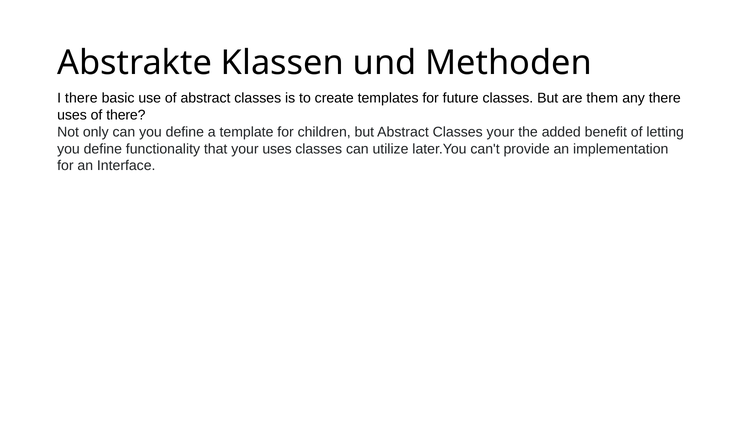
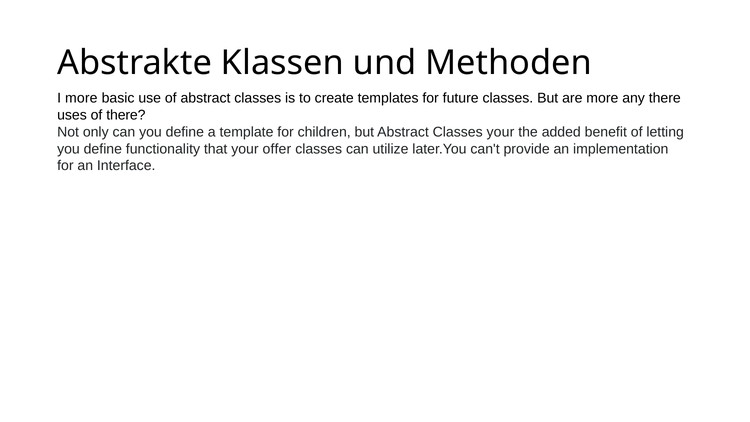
I there: there -> more (81, 98)
are them: them -> more (602, 98)
your uses: uses -> offer (277, 149)
